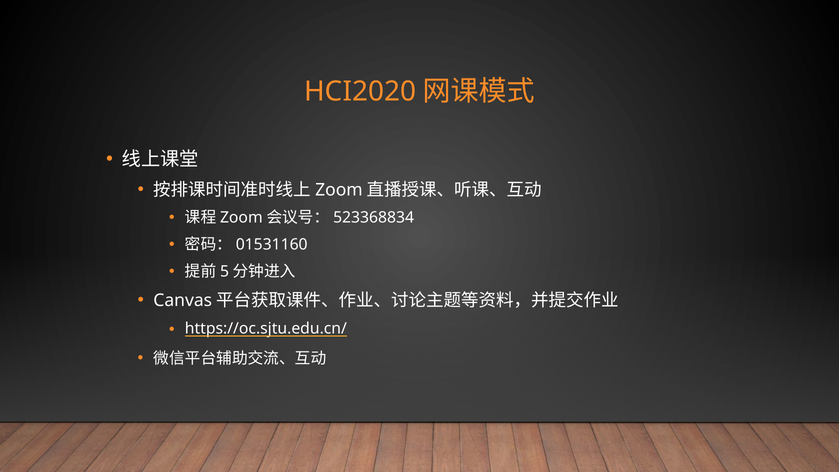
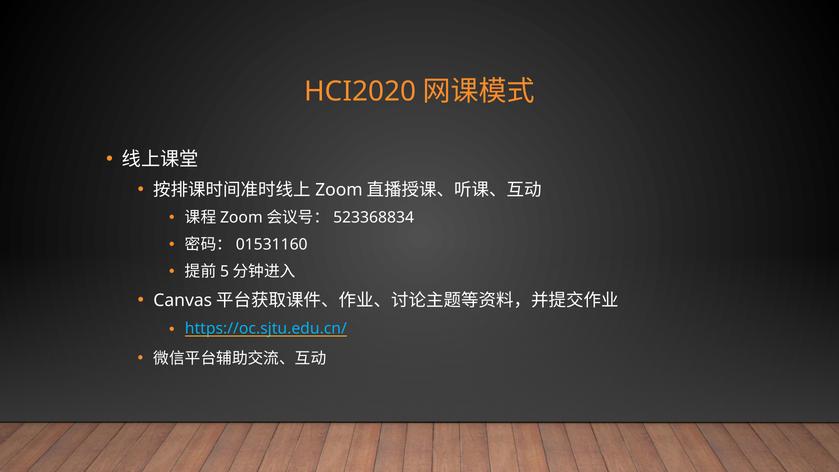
https://oc.sjtu.edu.cn/ colour: white -> light blue (266, 329)
